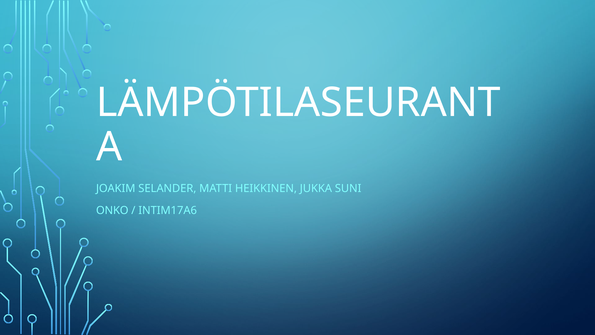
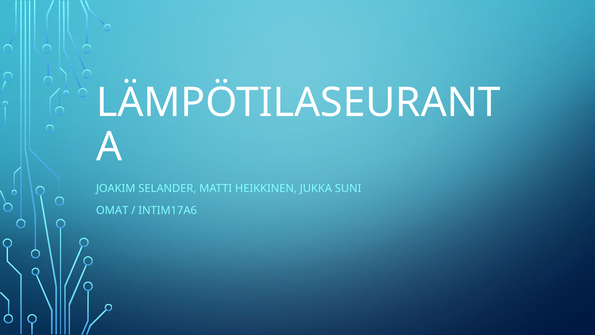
ONKO: ONKO -> OMAT (112, 210)
